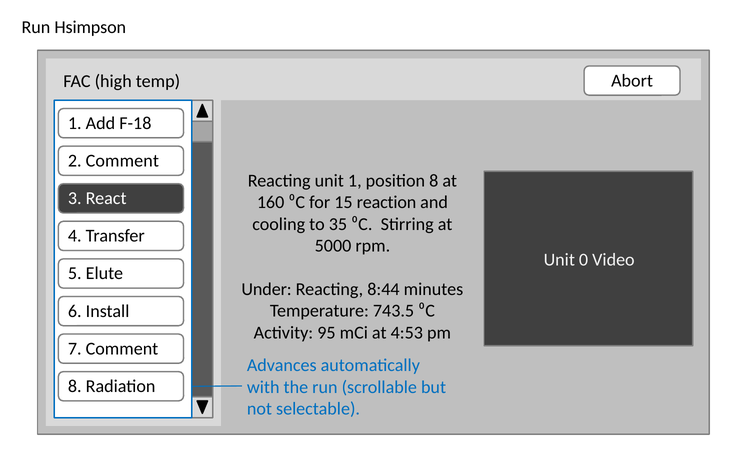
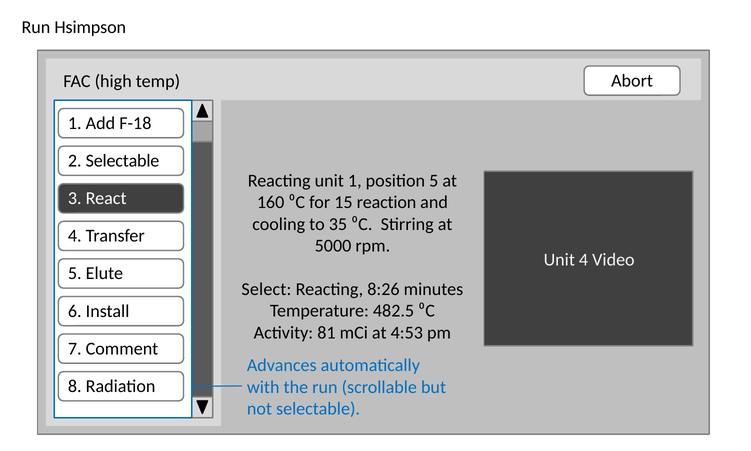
2 Comment: Comment -> Selectable (122, 161)
position 8: 8 -> 5 (434, 181)
Unit 0: 0 -> 4 (584, 260)
Under: Under -> Select (266, 289)
8:44: 8:44 -> 8:26 (383, 289)
743.5: 743.5 -> 482.5 (394, 311)
95: 95 -> 81 (326, 332)
